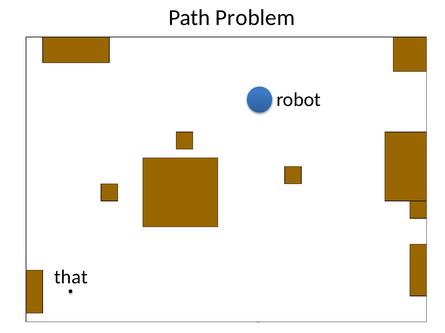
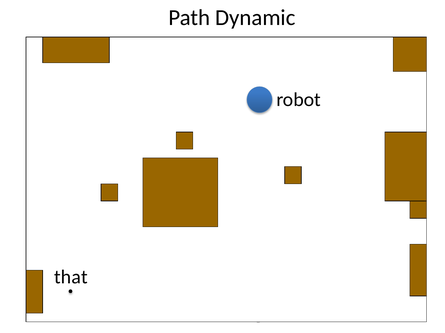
Problem: Problem -> Dynamic (255, 18)
